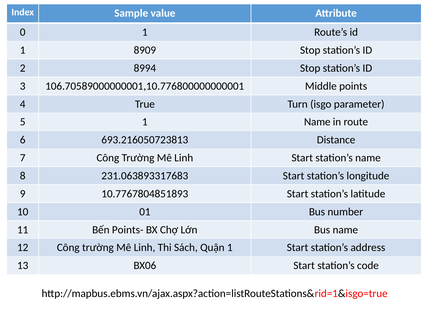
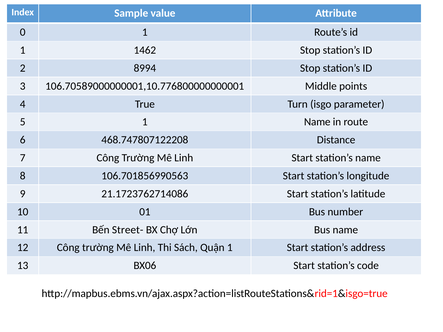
8909: 8909 -> 1462 (145, 50)
693.216050723813: 693.216050723813 -> 468.747807122208 (145, 140)
231.063893317683: 231.063893317683 -> 106.701856990563 (145, 176)
10.7767804851893: 10.7767804851893 -> 21.1723762714086 (145, 194)
Points-: Points- -> Street- (128, 230)
